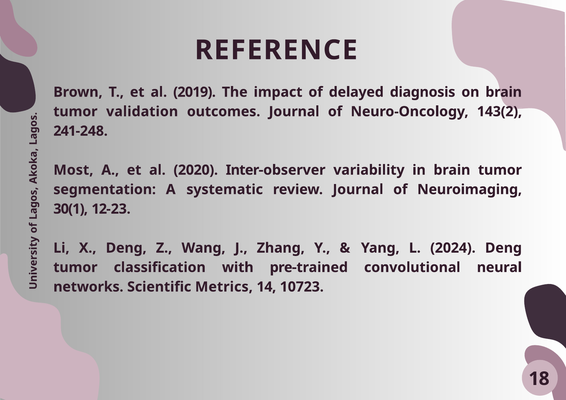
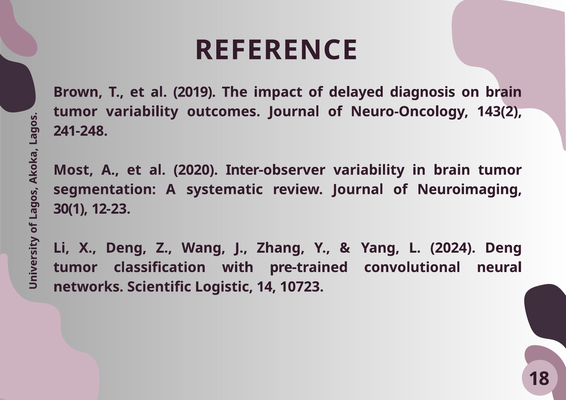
tumor validation: validation -> variability (142, 112)
Metrics: Metrics -> Logistic (224, 287)
